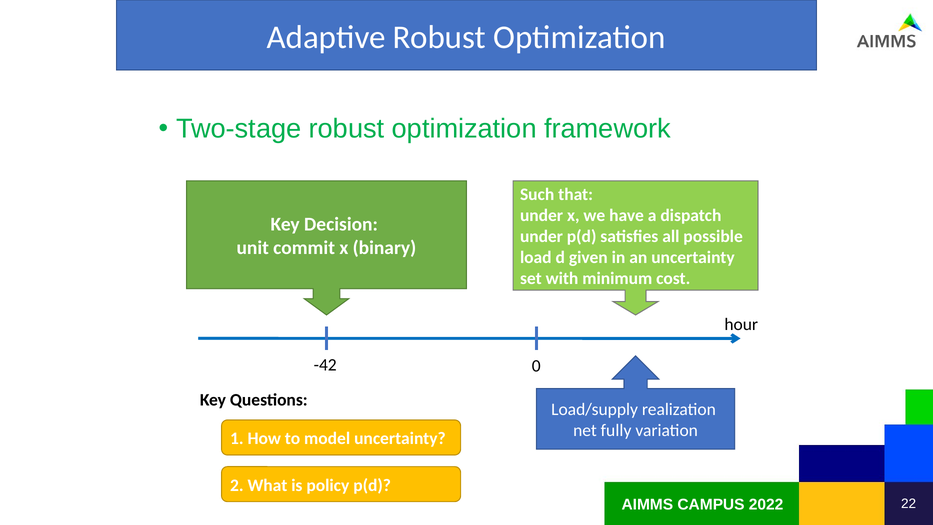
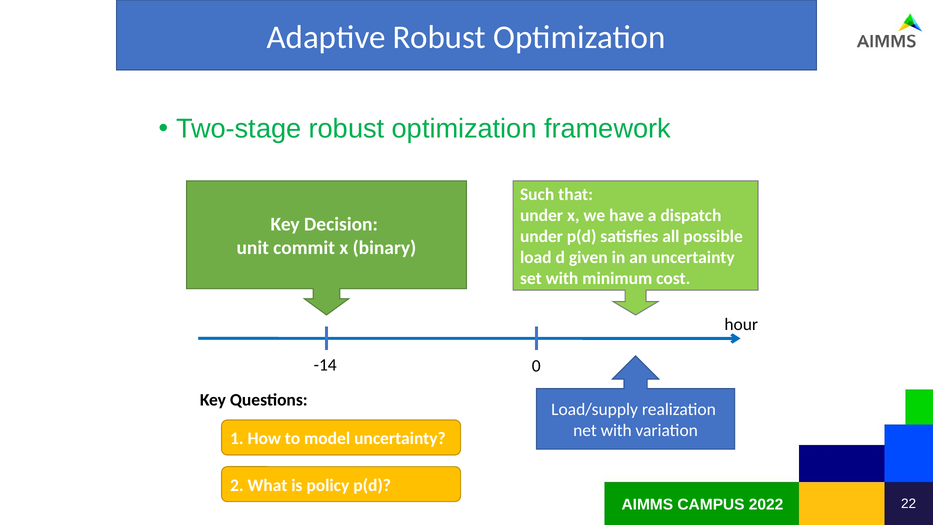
-42: -42 -> -14 (325, 365)
net fully: fully -> with (616, 430)
